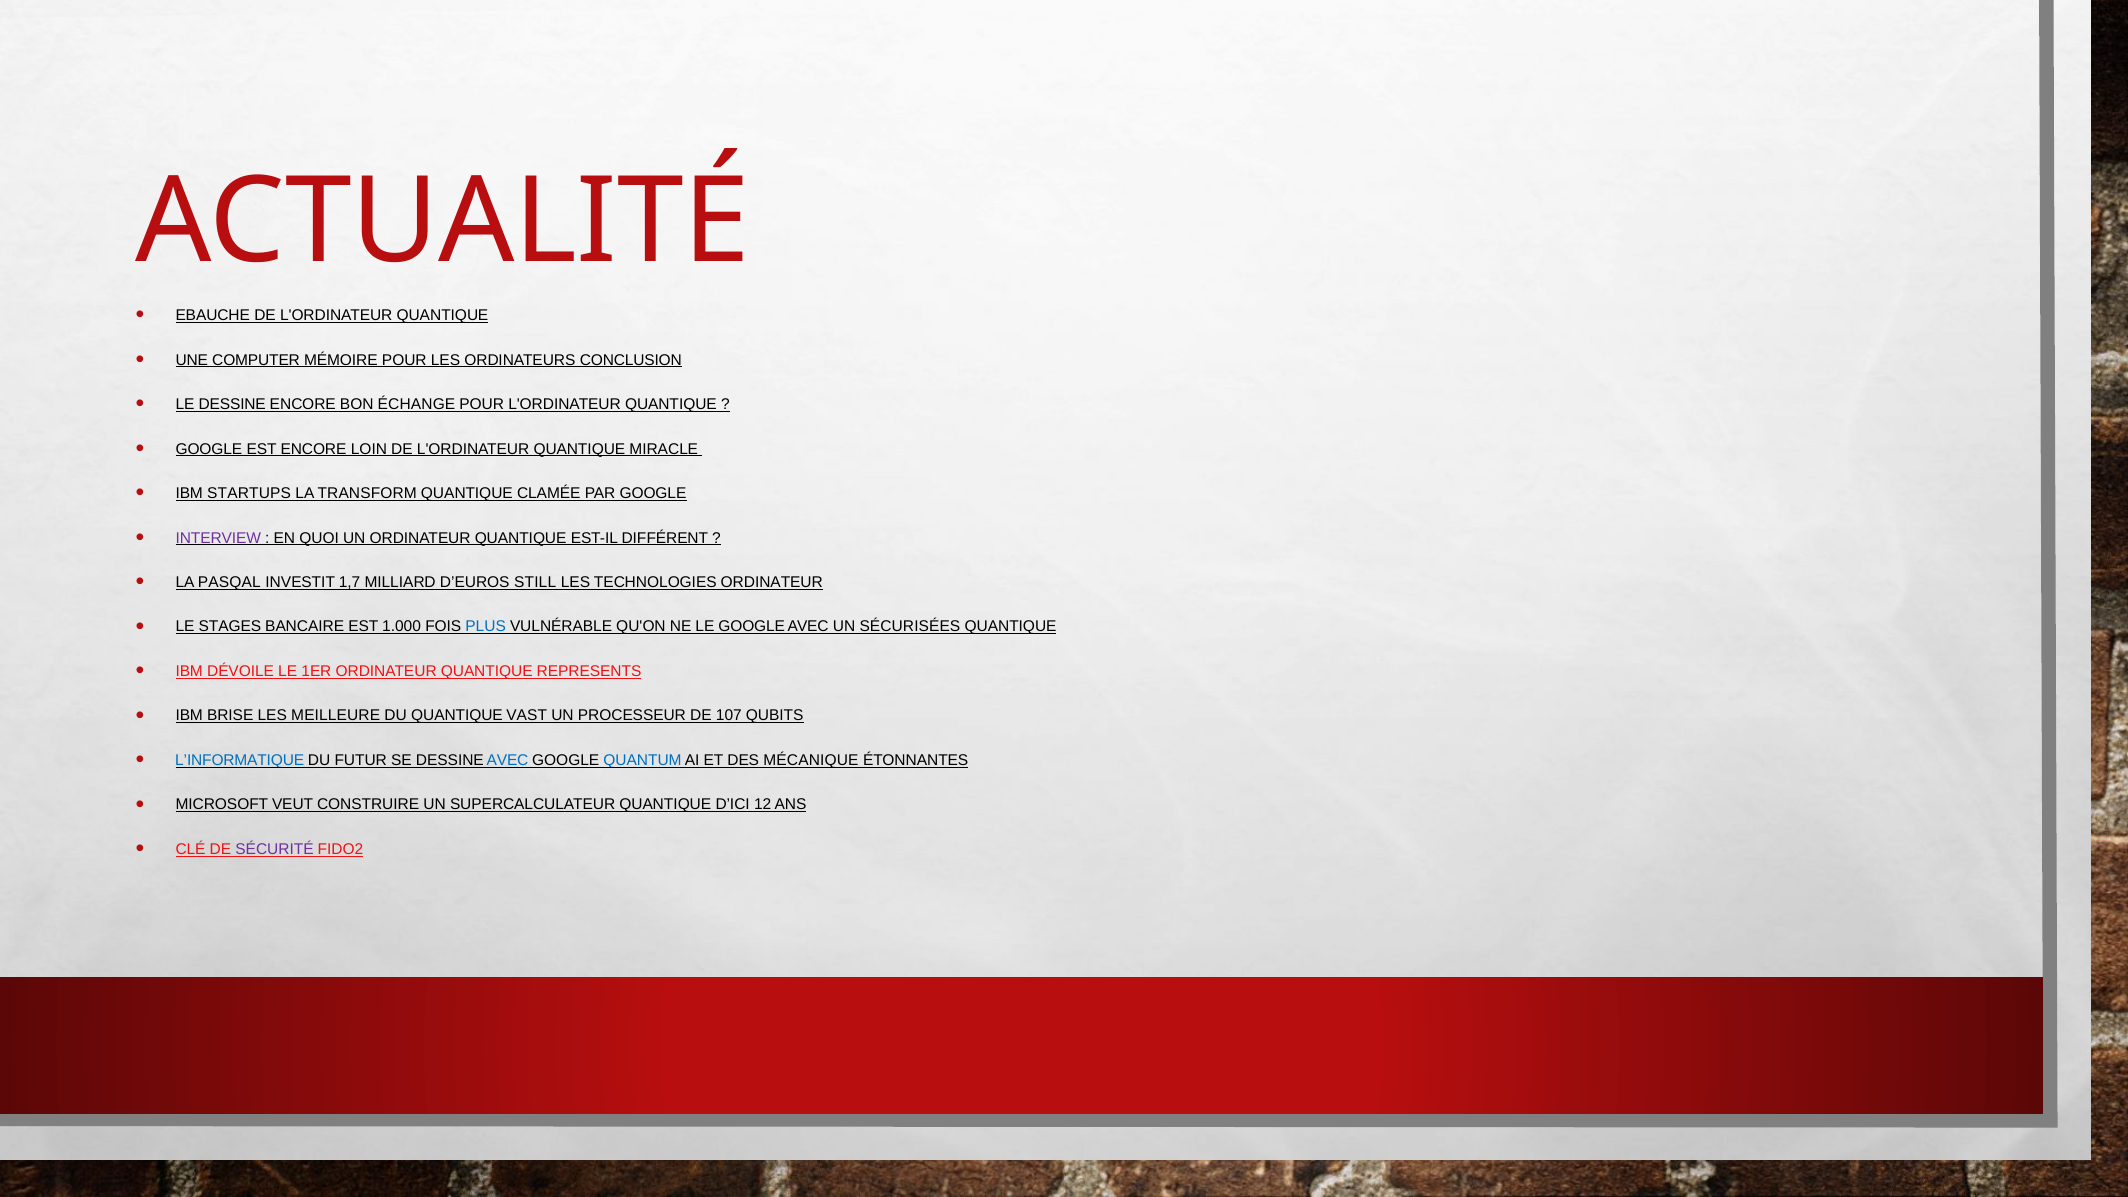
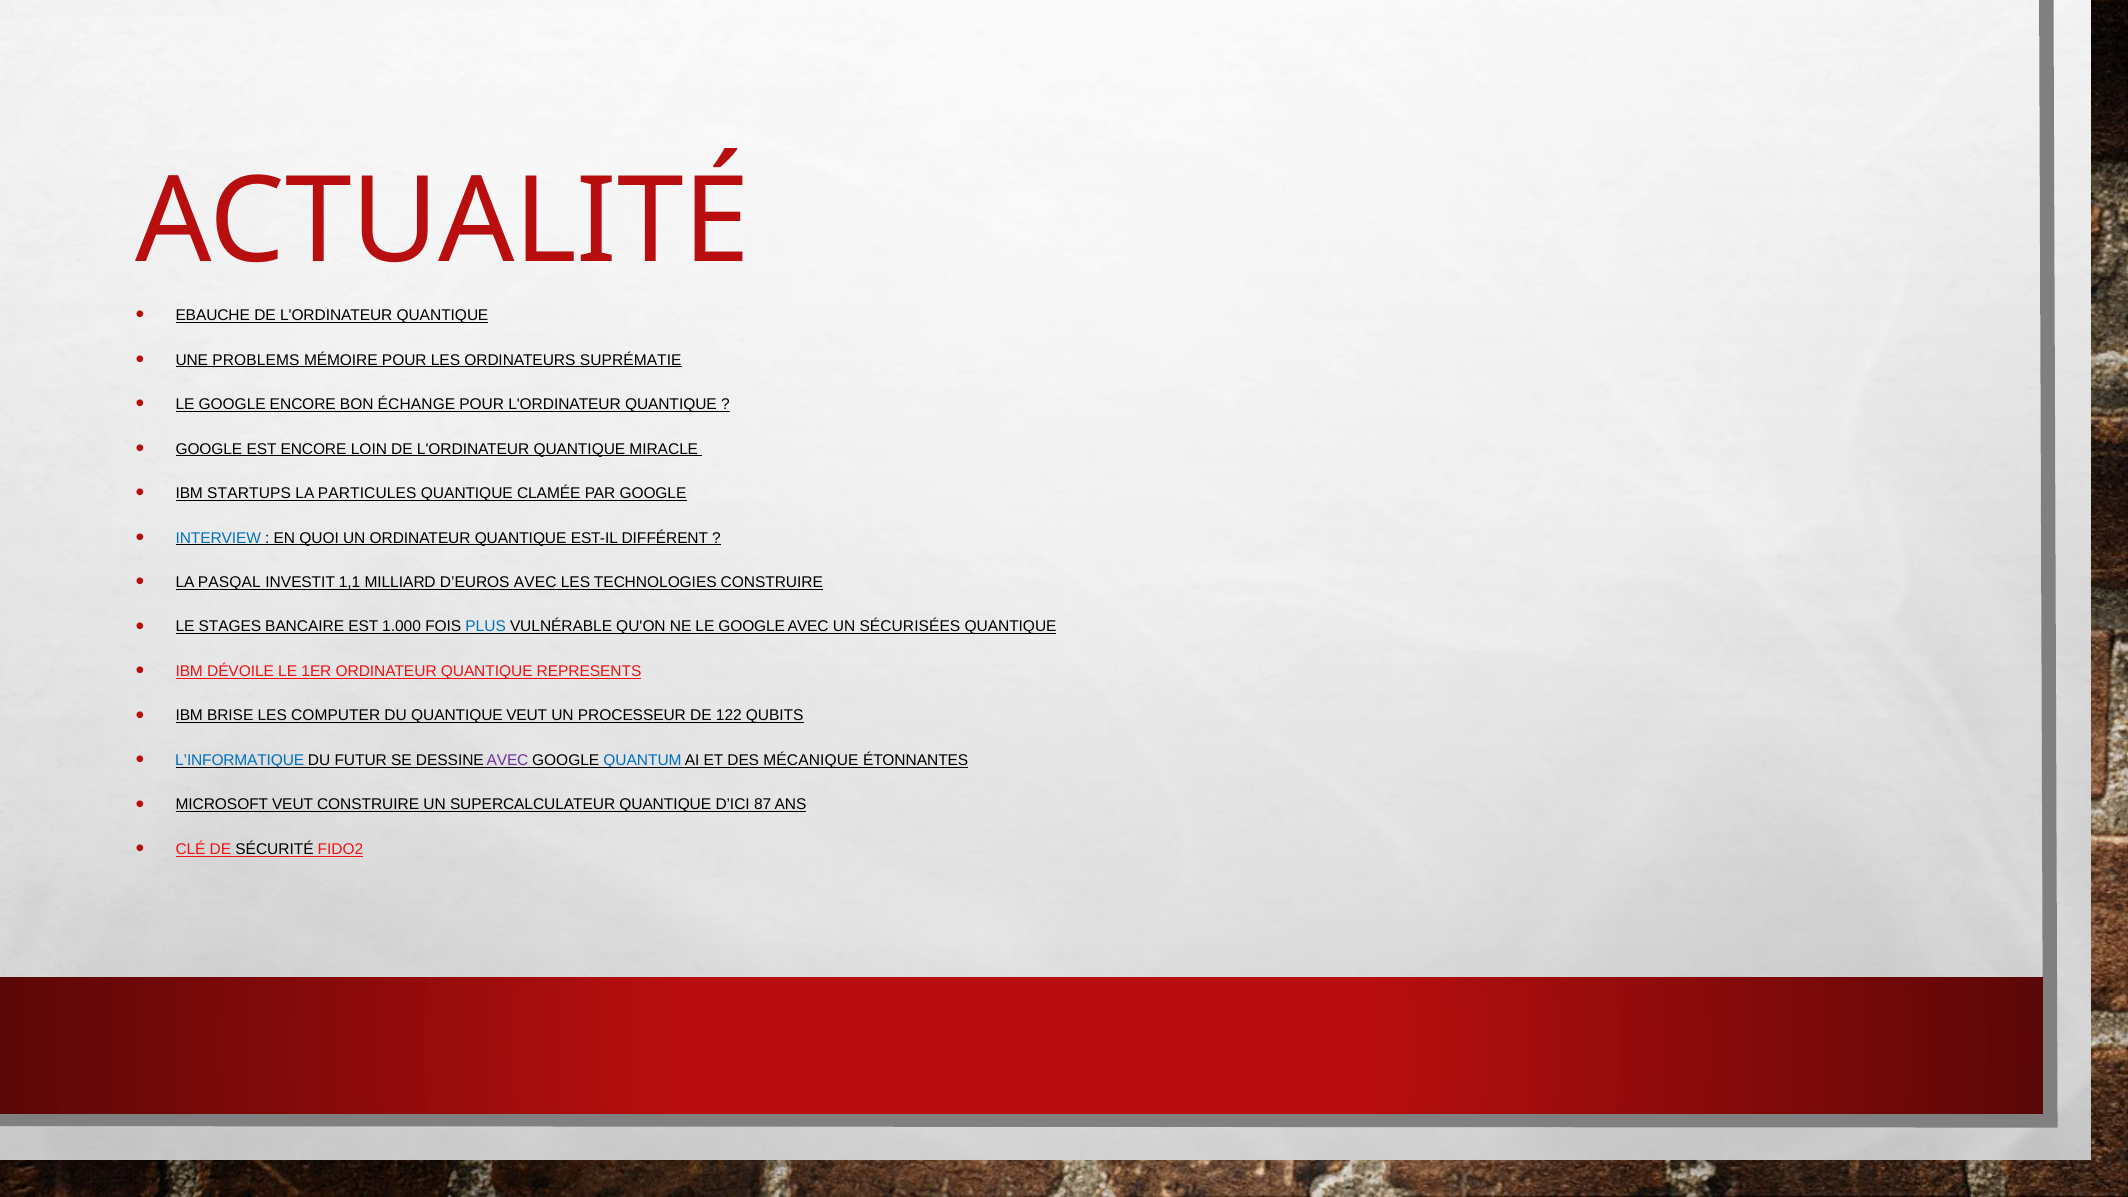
COMPUTER: COMPUTER -> PROBLEMS (256, 360)
CONCLUSION: CONCLUSION -> SUPRÉMATIE (631, 360)
DESSINE: DESSINE -> GOOGLE (232, 404)
TRANSFORM: TRANSFORM -> PARTICULES (367, 493)
INTERVIEW colour: purple -> blue (218, 538)
1,7: 1,7 -> 1,1 (350, 582)
D’EUROS STILL: STILL -> AVEC (535, 582)
TECHNOLOGIES ORDINATEUR: ORDINATEUR -> CONSTRUIRE (772, 582)
MEILLEURE: MEILLEURE -> COMPUTER (336, 716)
QUANTIQUE VAST: VAST -> VEUT (527, 716)
107: 107 -> 122 (729, 716)
AVEC colour: blue -> purple (508, 760)
12: 12 -> 87 (763, 805)
SÉCURITÉ colour: purple -> black (275, 849)
